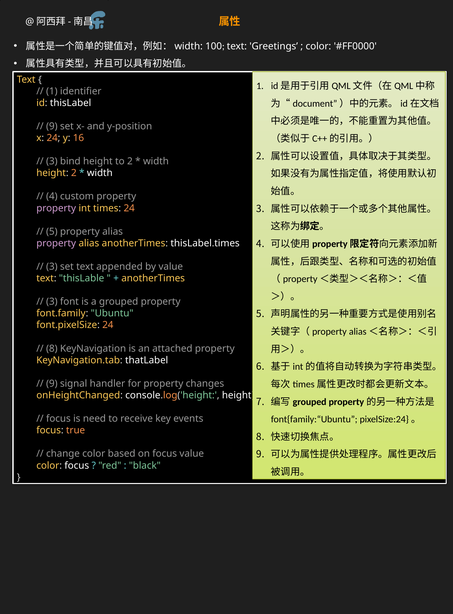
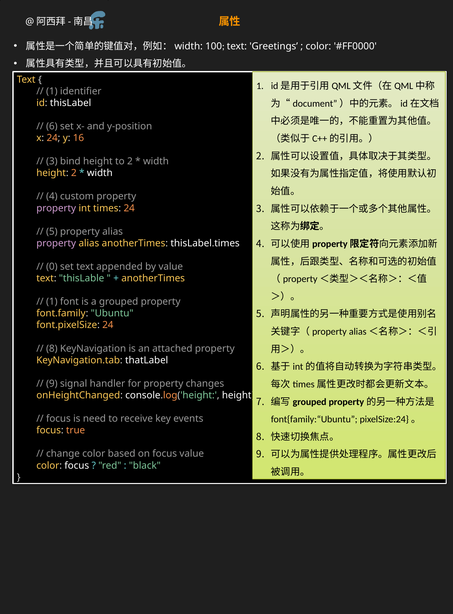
9: 9 -> 6 (52, 126)
3: 3 -> 0 (52, 267)
3: 3 -> 1 (52, 302)
